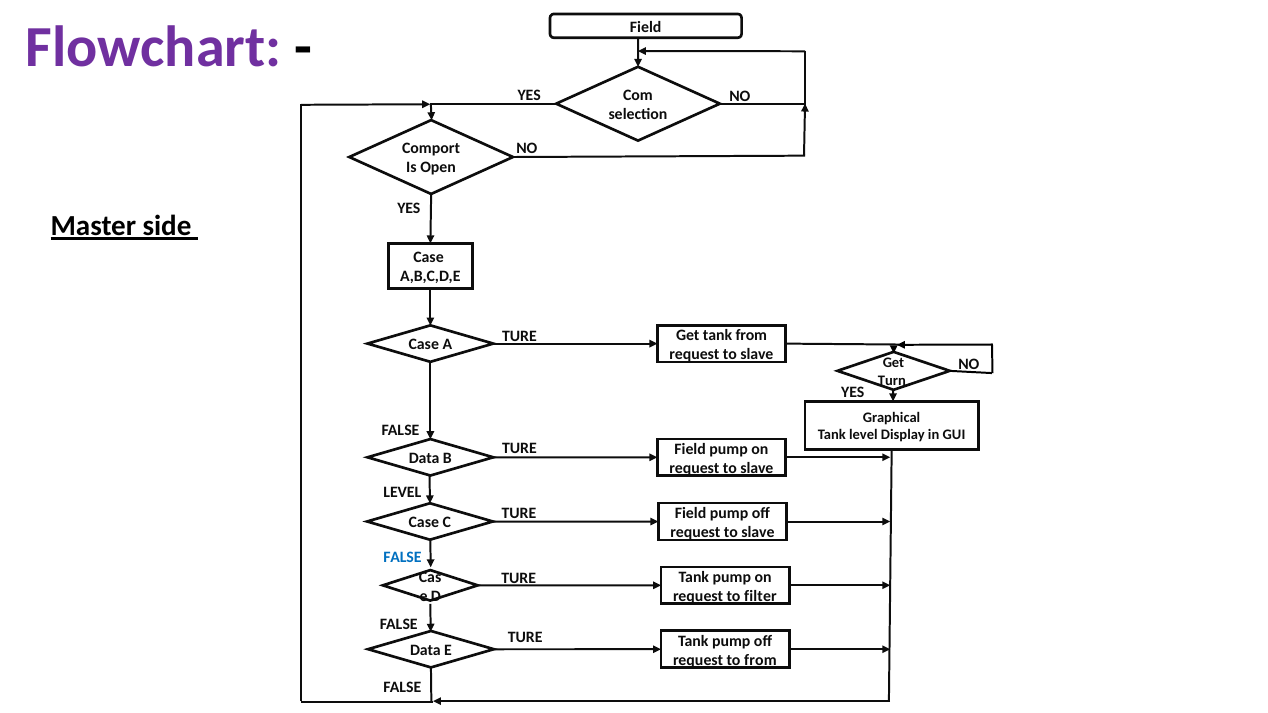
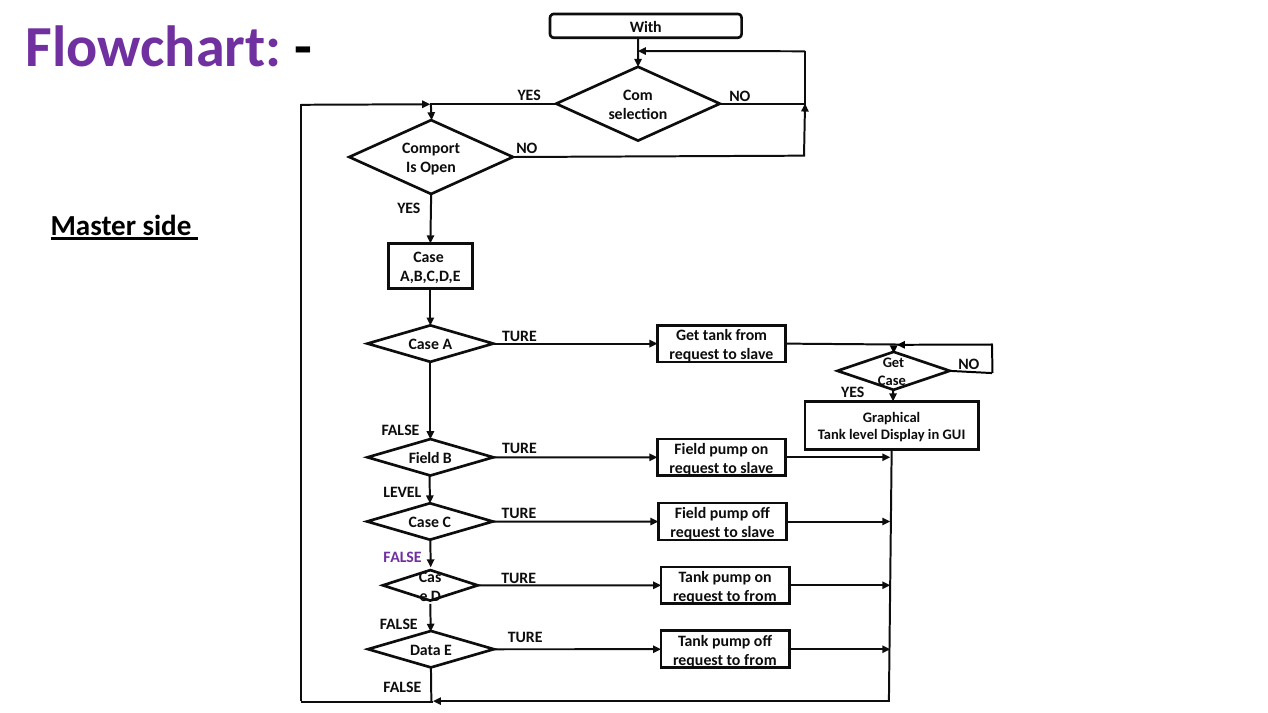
Field: Field -> With (646, 27)
Turn: Turn -> Case (892, 381)
Data: Data -> Field (424, 459)
FALSE colour: blue -> purple (402, 557)
filter: filter -> from (760, 596)
